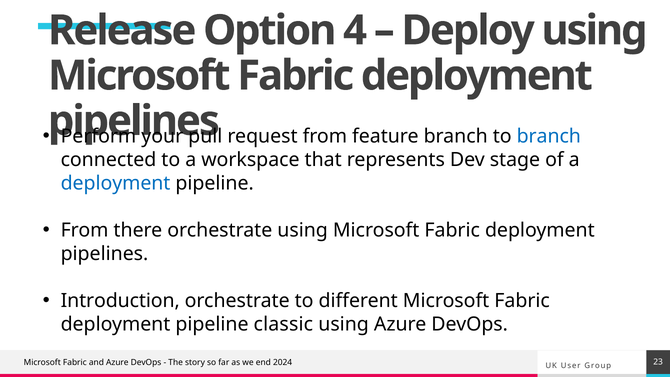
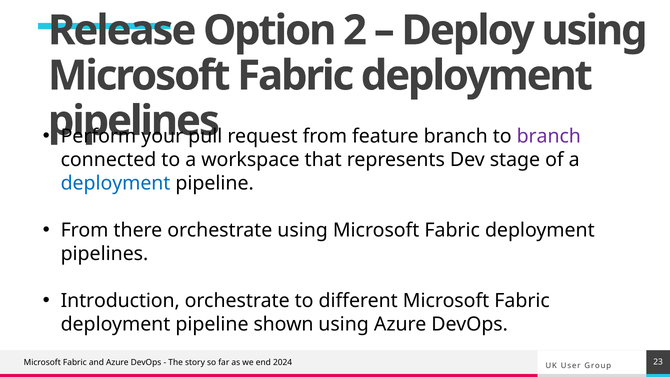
4: 4 -> 2 (355, 30)
branch colour: blue -> purple (549, 136)
classic: classic -> shown (284, 324)
